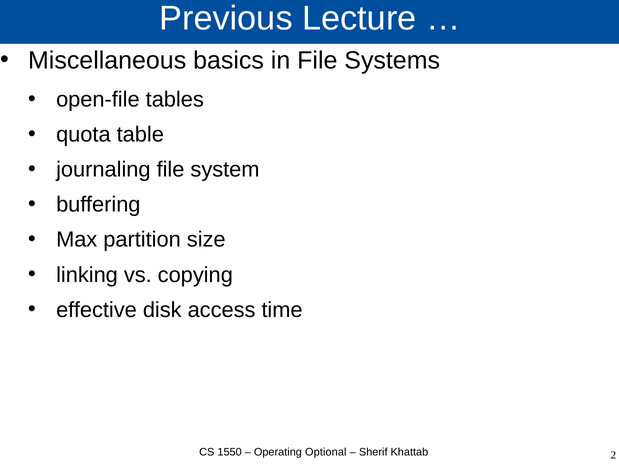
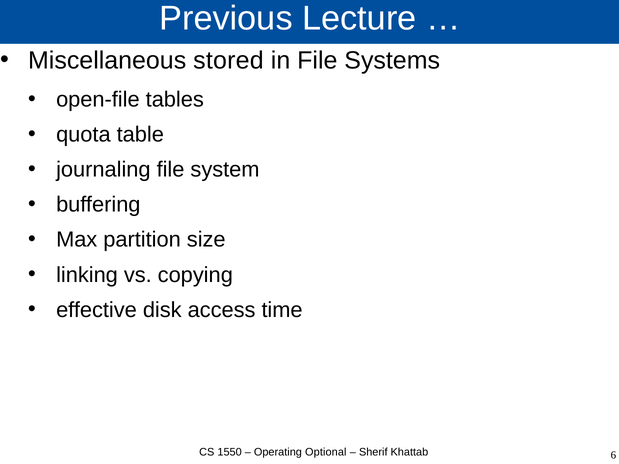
basics: basics -> stored (228, 61)
2: 2 -> 6 (613, 455)
